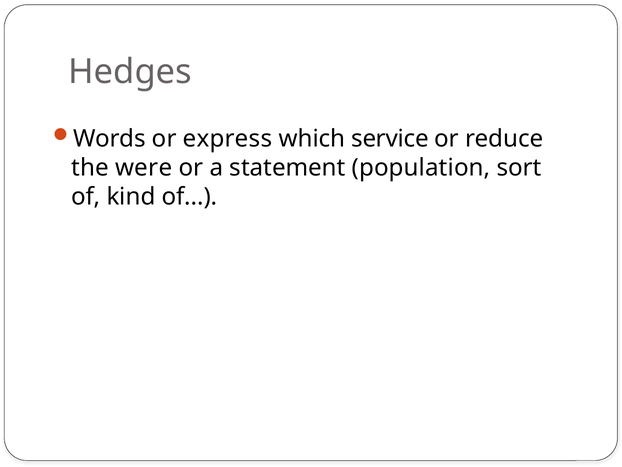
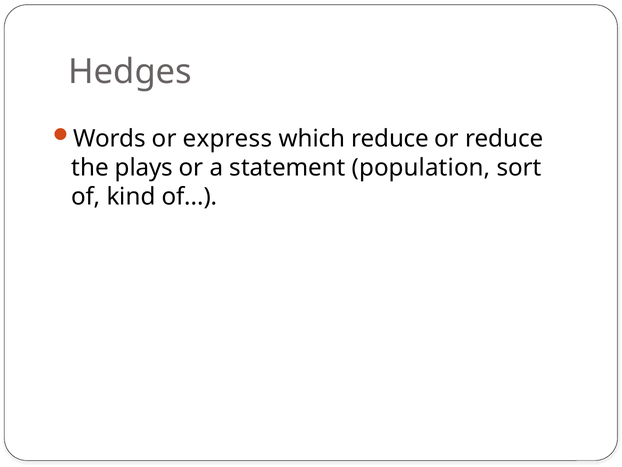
which service: service -> reduce (390, 138)
were: were -> plays (144, 168)
